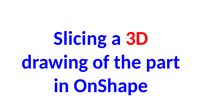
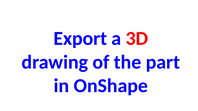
Slicing: Slicing -> Export (80, 39)
